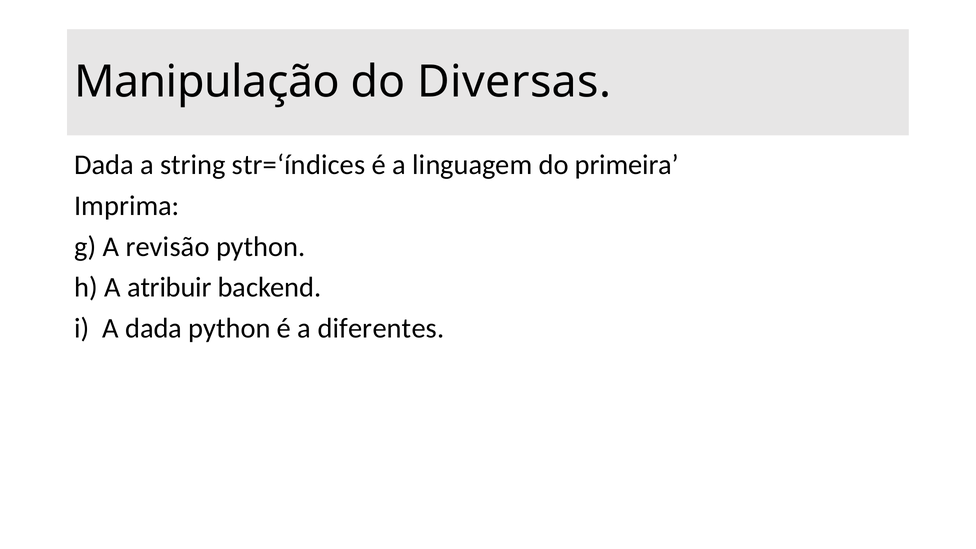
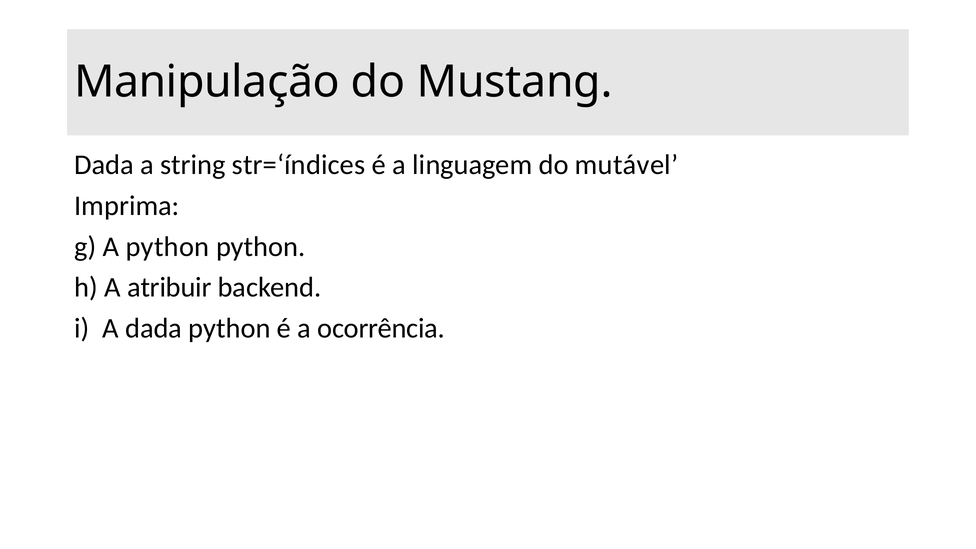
Diversas: Diversas -> Mustang (515, 82)
primeira: primeira -> mutável (627, 165)
A revisão: revisão -> python (167, 247)
diferentes: diferentes -> ocorrência (381, 328)
